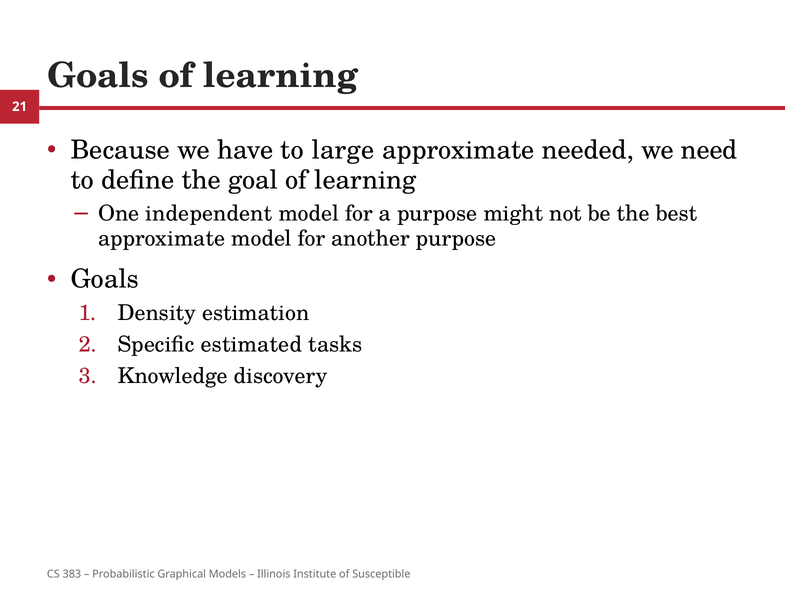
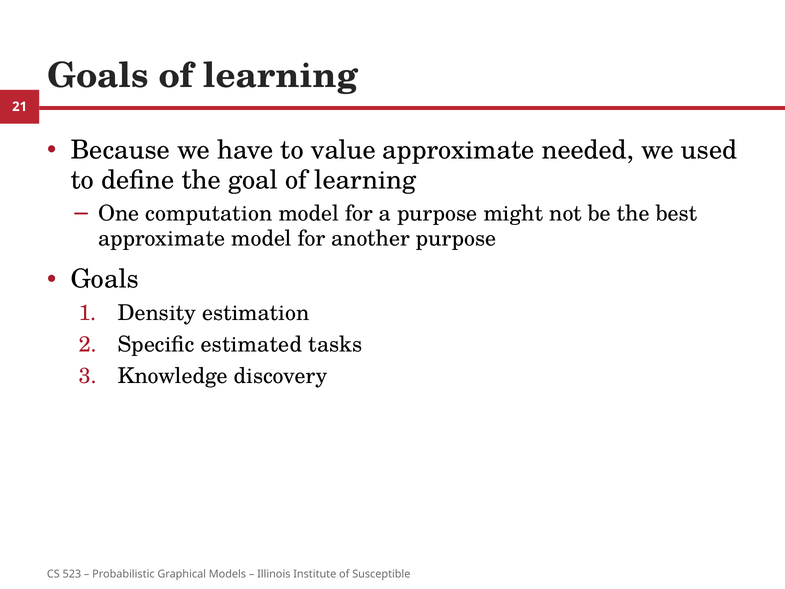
large: large -> value (343, 150)
need: need -> used (709, 150)
independent: independent -> computation (209, 214)
383: 383 -> 523 (72, 574)
